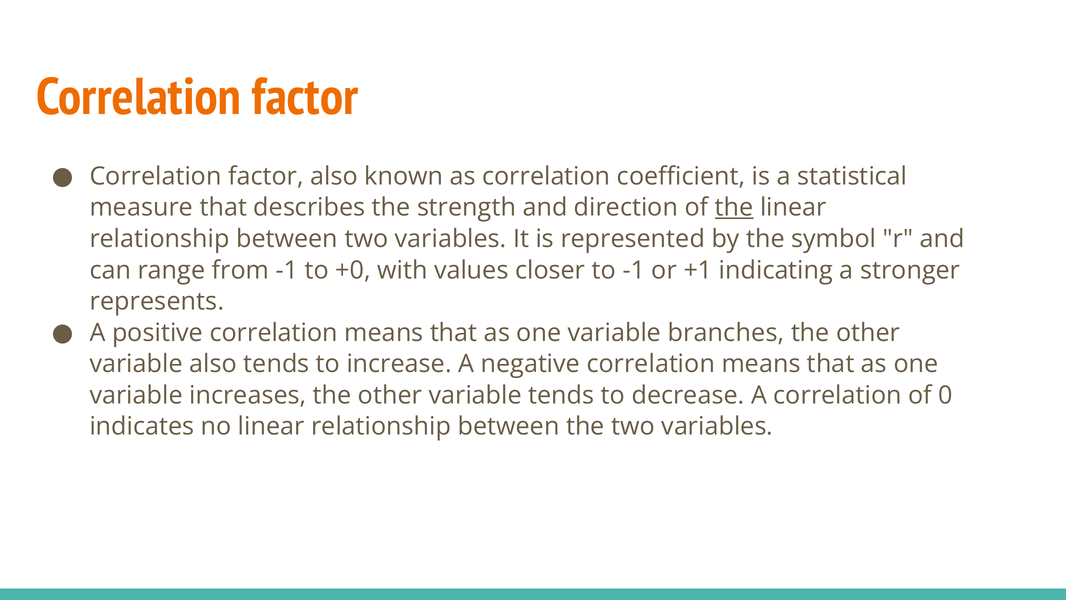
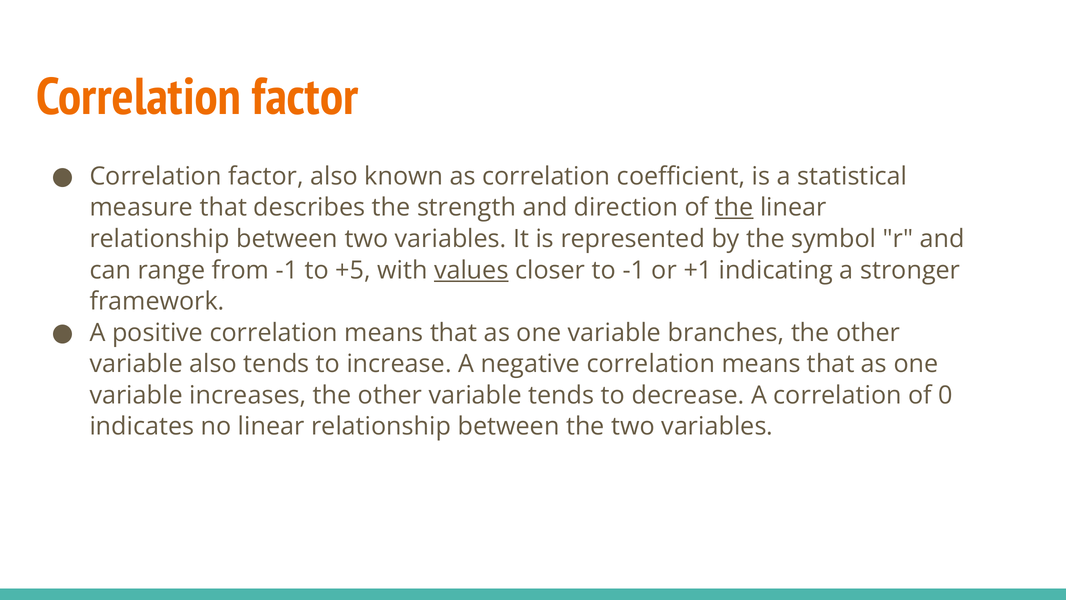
+0: +0 -> +5 (353, 270)
values underline: none -> present (471, 270)
represents: represents -> framework (157, 301)
